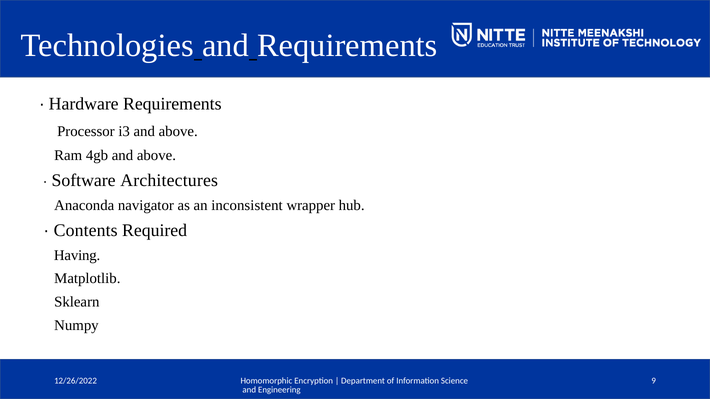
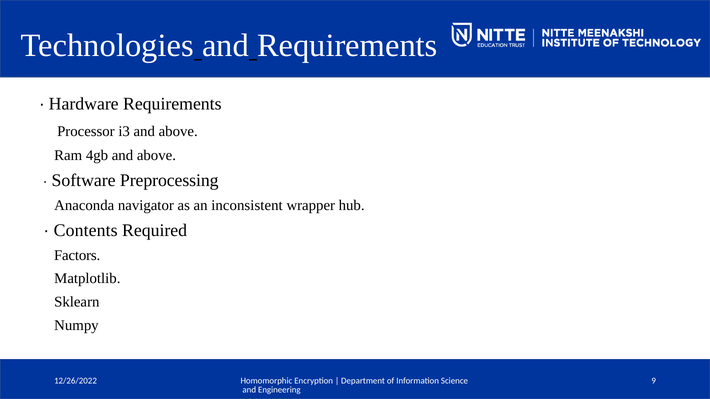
Architectures: Architectures -> Preprocessing (169, 180)
Having: Having -> Factors (77, 255)
